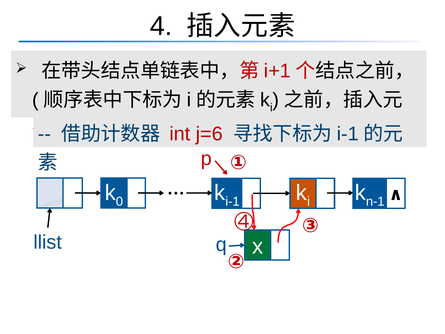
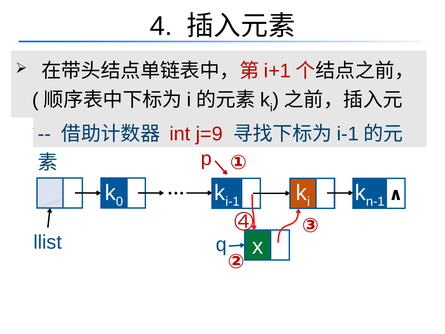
j=6: j=6 -> j=9 (209, 134)
